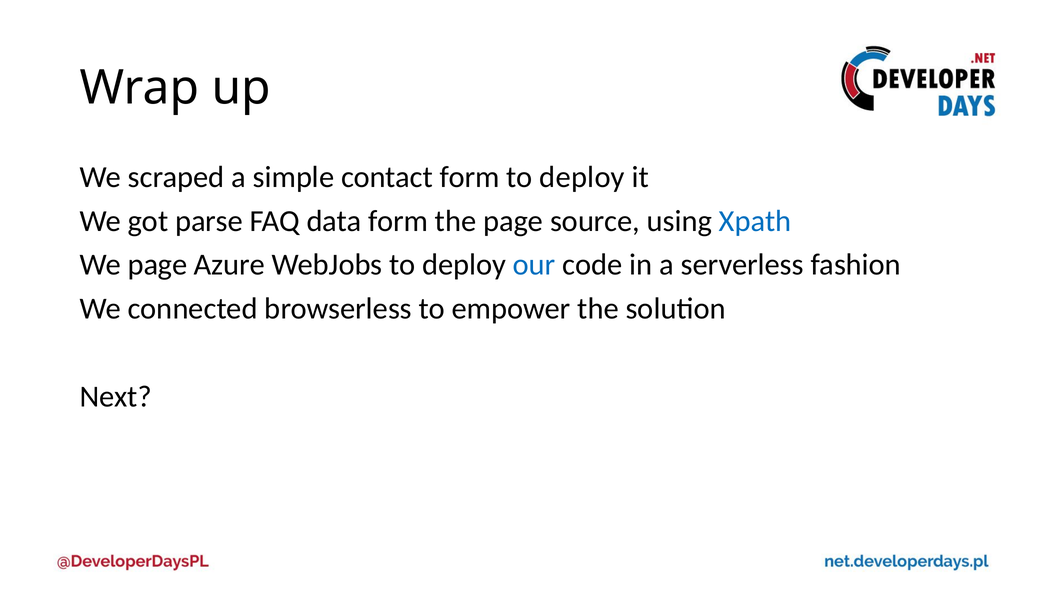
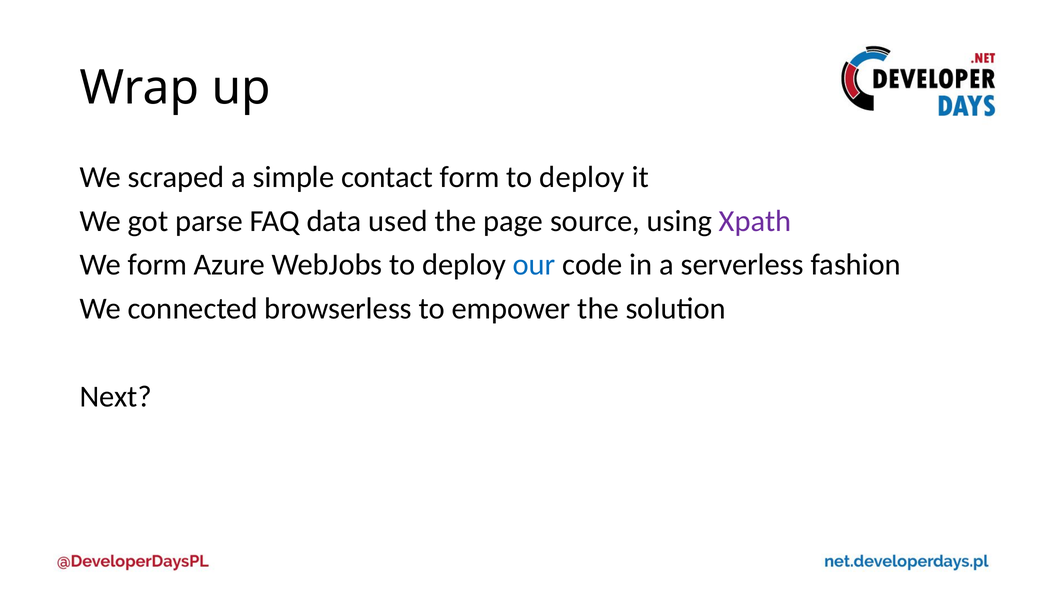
data form: form -> used (398, 221)
Xpath colour: blue -> purple (755, 221)
We page: page -> form (158, 265)
